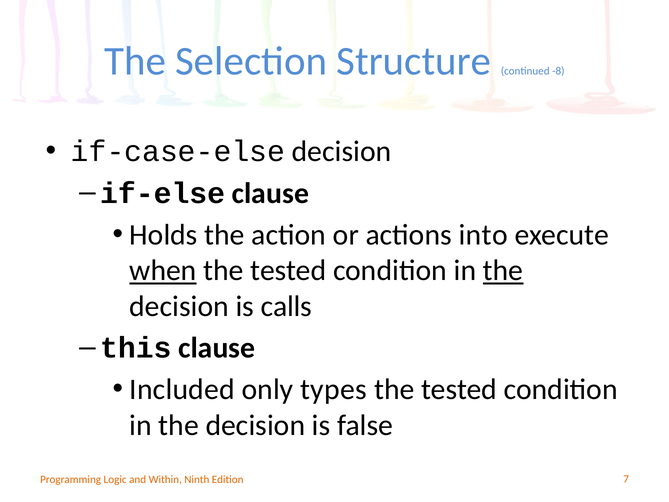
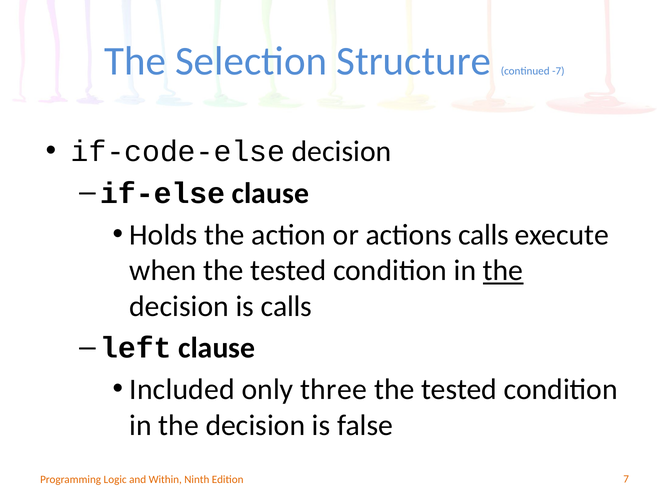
-8: -8 -> -7 (558, 71)
if-case-else: if-case-else -> if-code-else (178, 151)
actions into: into -> calls (484, 235)
when underline: present -> none (163, 270)
this: this -> left (136, 348)
types: types -> three (334, 389)
